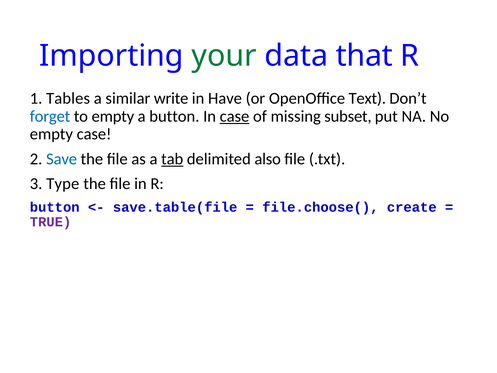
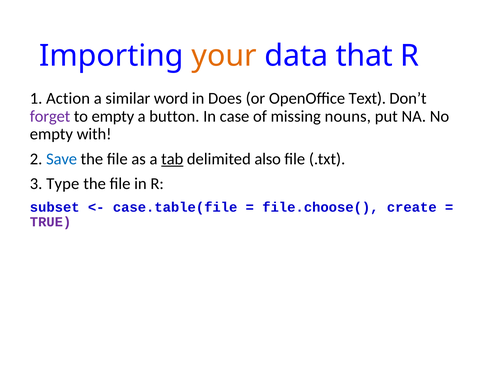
your colour: green -> orange (224, 56)
Tables: Tables -> Action (68, 98)
write: write -> word (171, 98)
Have: Have -> Does (225, 98)
forget colour: blue -> purple (50, 116)
case underline: present -> none (235, 116)
subset: subset -> nouns (348, 116)
empty case: case -> with (94, 134)
button: button -> subset (55, 207)
save.table(file: save.table(file -> case.table(file (175, 207)
